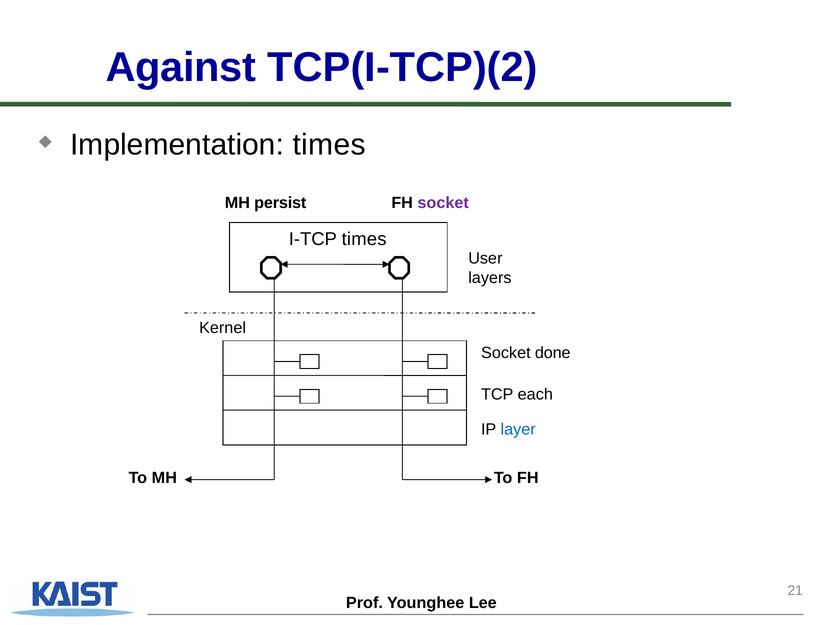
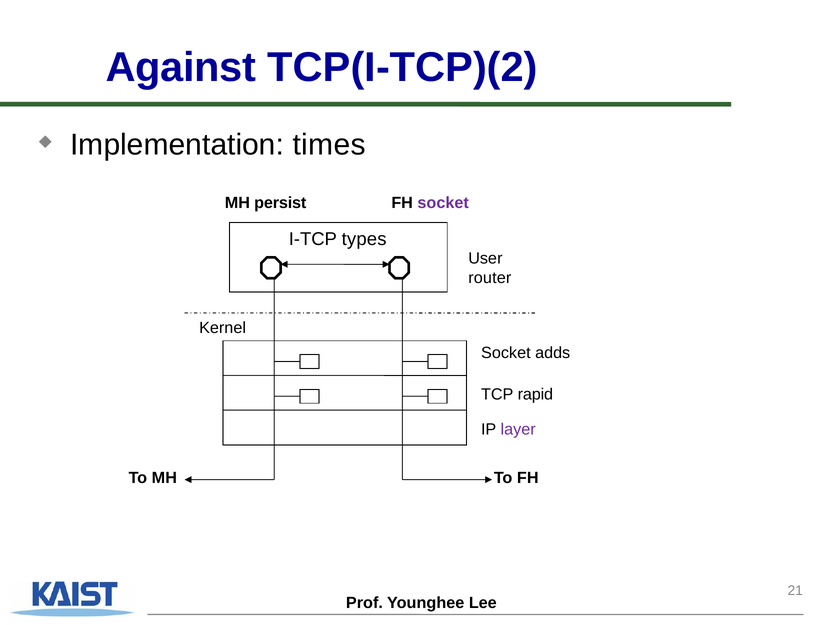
I-TCP times: times -> types (364, 239)
layers: layers -> router (490, 278)
done: done -> adds (553, 353)
each: each -> rapid (535, 394)
layer colour: blue -> purple (518, 429)
